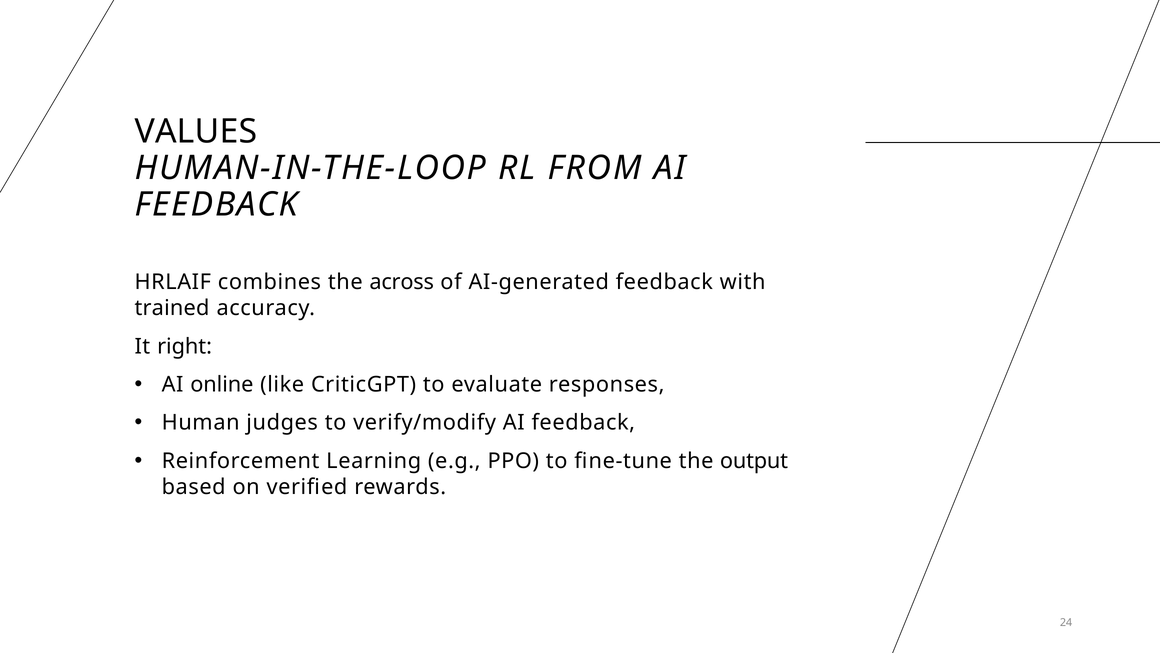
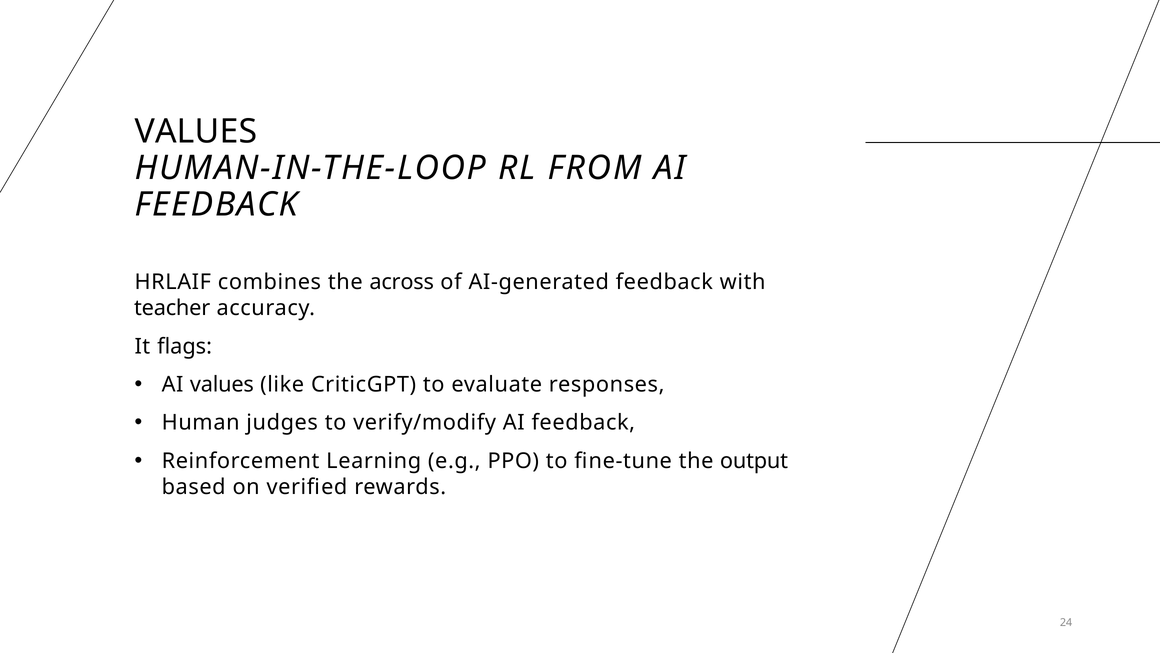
trained: trained -> teacher (172, 308)
right: right -> flags (185, 346)
AI online: online -> values (222, 384)
